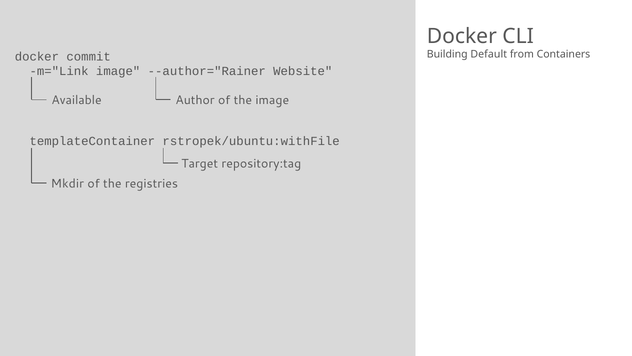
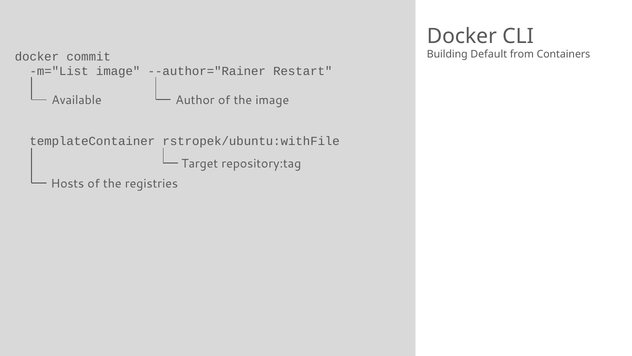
m="Link: m="Link -> m="List (59, 71)
Website: Website -> Restart (303, 71)
Mkdir: Mkdir -> Hosts (67, 183)
